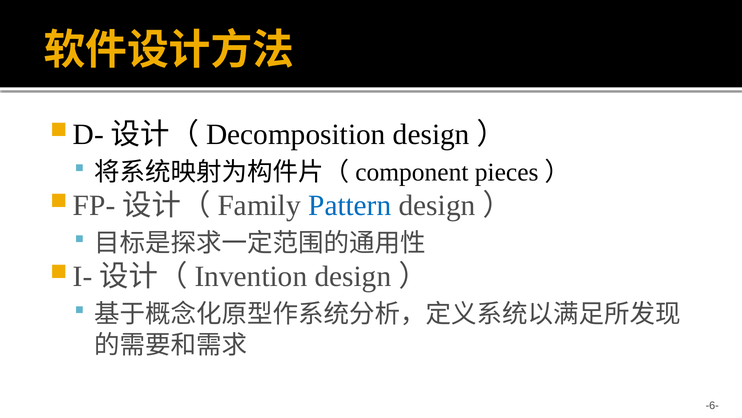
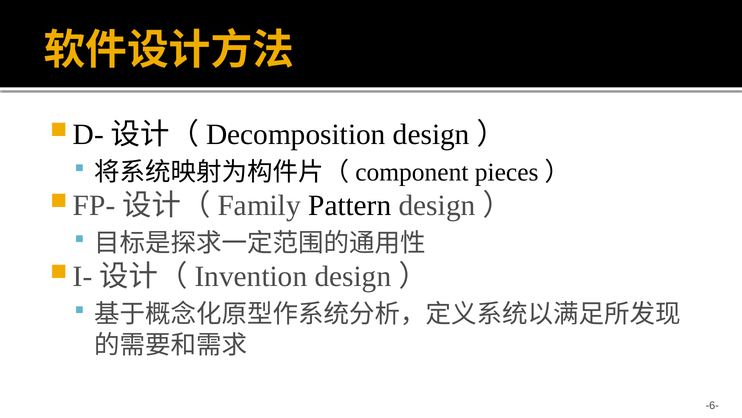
Pattern colour: blue -> black (350, 205)
